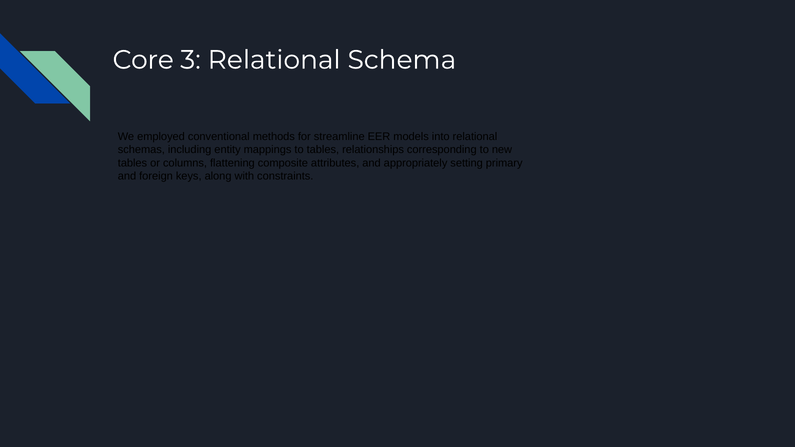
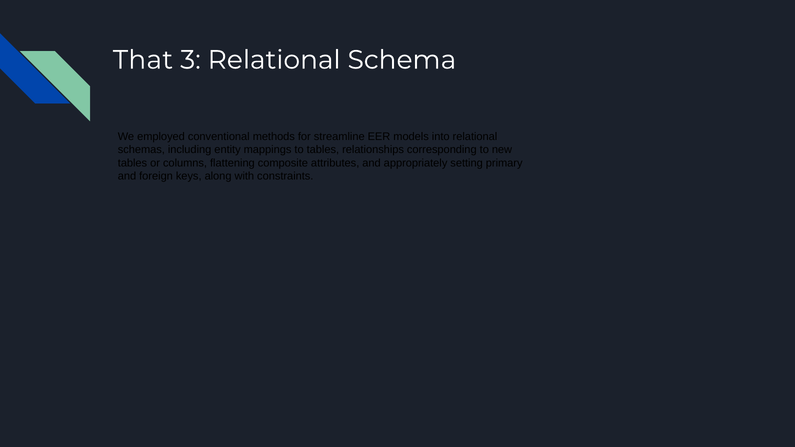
Core: Core -> That (143, 60)
